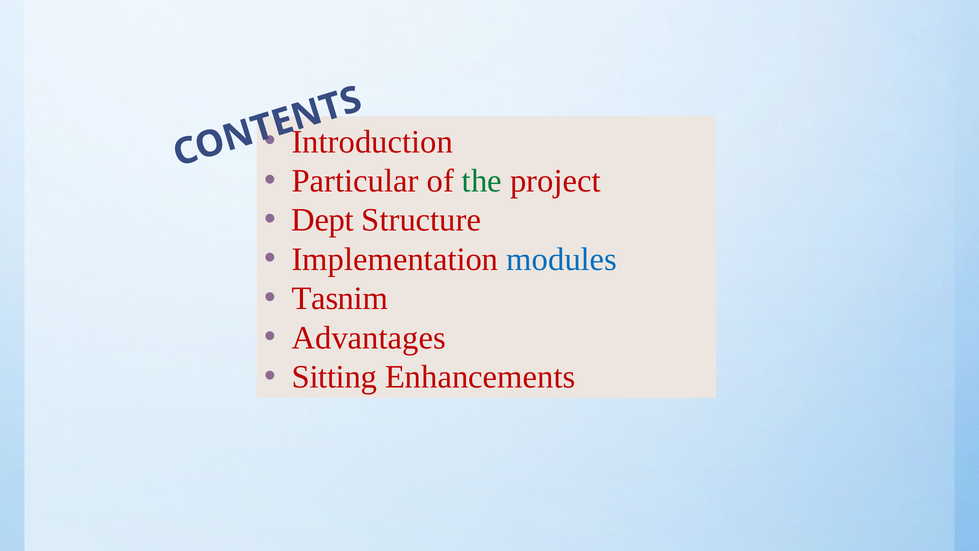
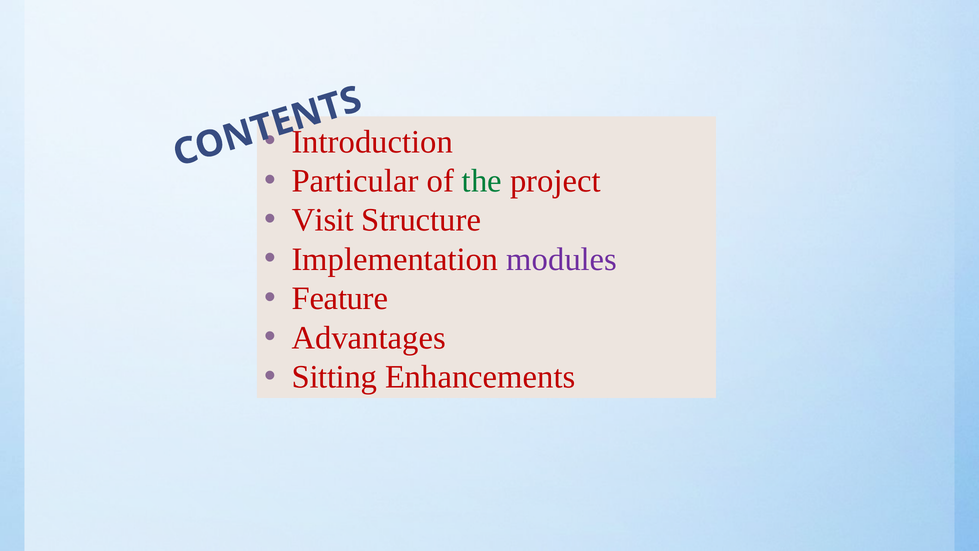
Dept: Dept -> Visit (323, 220)
modules colour: blue -> purple (562, 259)
Tasnim: Tasnim -> Feature (340, 299)
